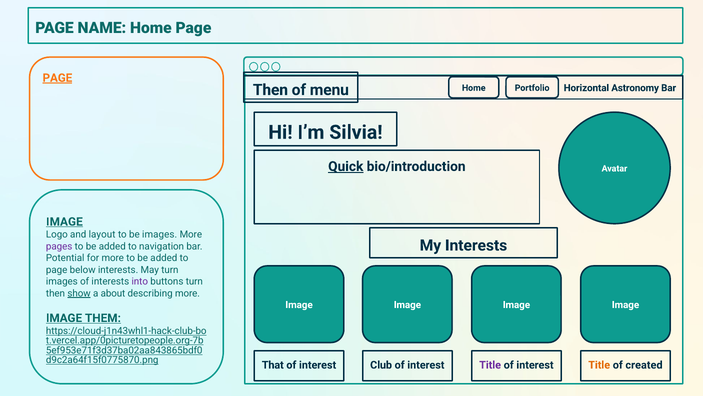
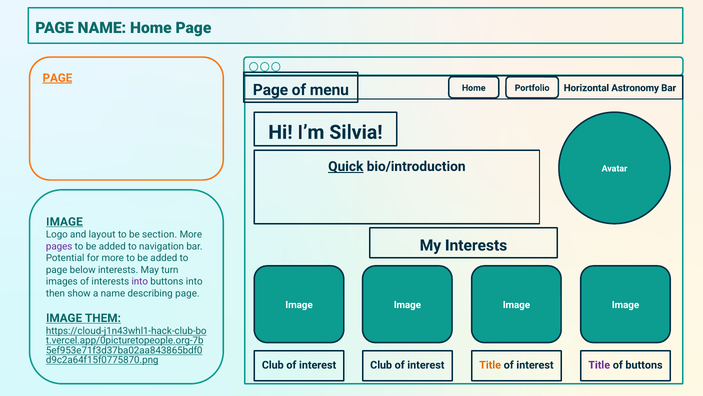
Then: Then -> Page (270, 90)
be images: images -> section (160, 234)
buttons turn: turn -> into (194, 281)
show underline: present -> none (79, 293)
a about: about -> name (113, 293)
describing more: more -> page (187, 293)
That: That -> Club (273, 365)
Title colour: purple -> orange (490, 365)
Title colour: orange -> purple (599, 365)
of created: created -> buttons (644, 365)
